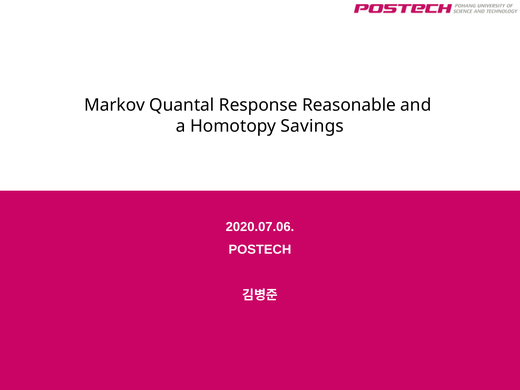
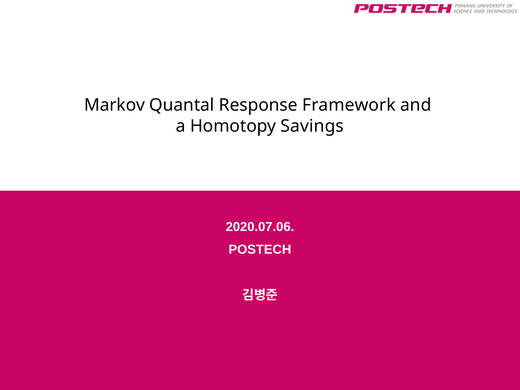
Reasonable: Reasonable -> Framework (349, 105)
